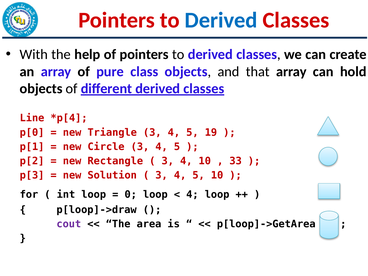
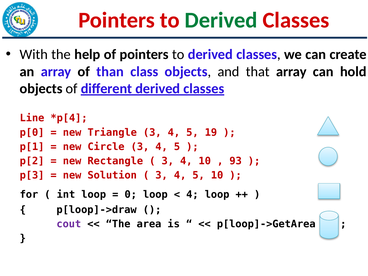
Derived colour: blue -> green (221, 20)
pure: pure -> than (110, 72)
33: 33 -> 93 (236, 161)
